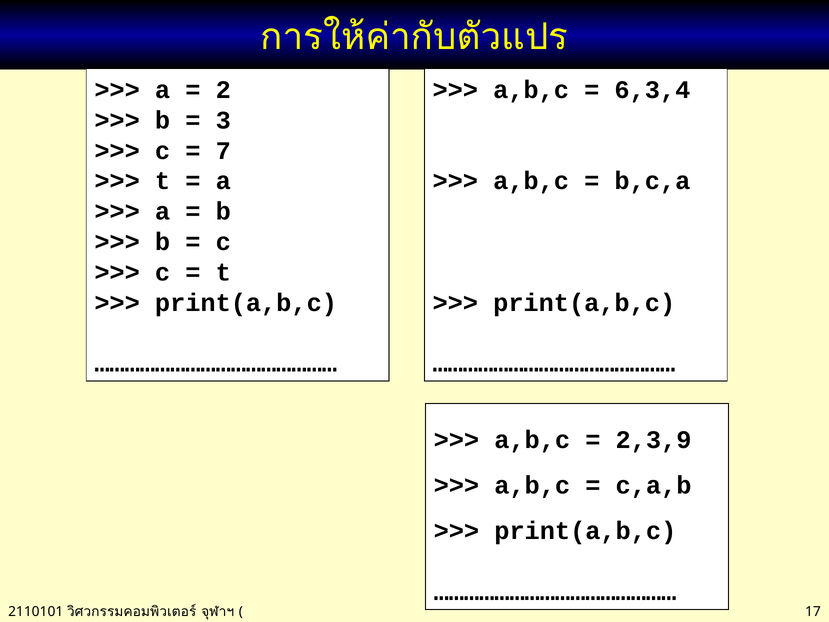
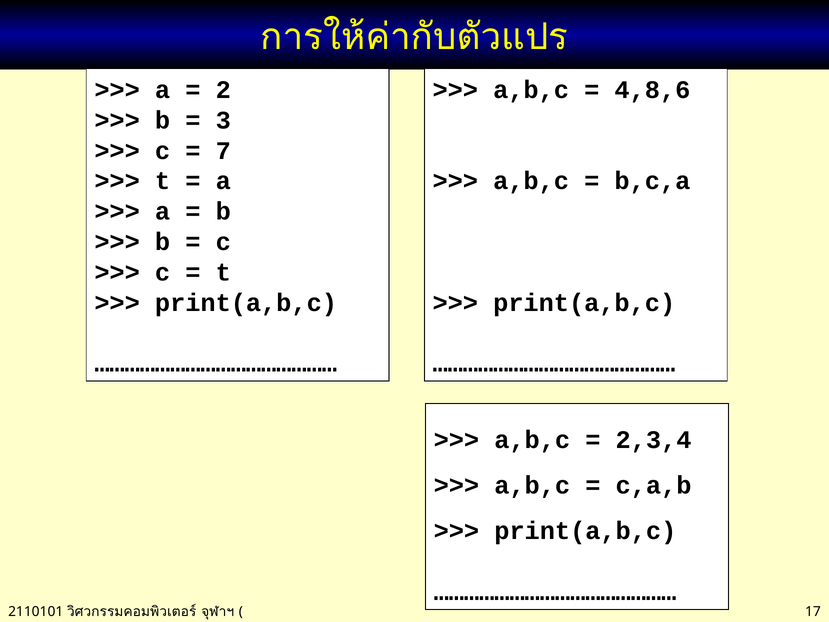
6,3,4: 6,3,4 -> 4,8,6 (652, 90)
2,3,9: 2,3,9 -> 2,3,4 (654, 440)
